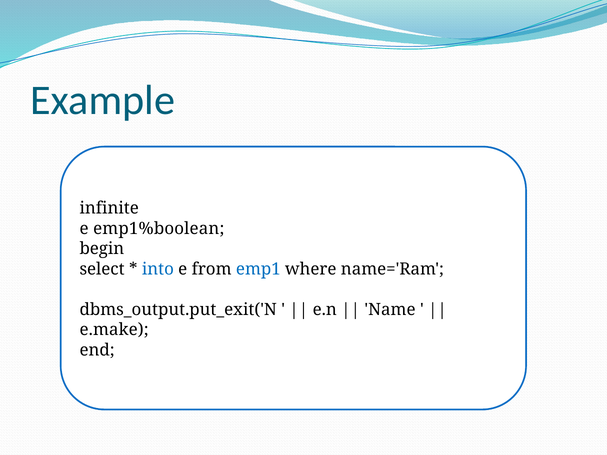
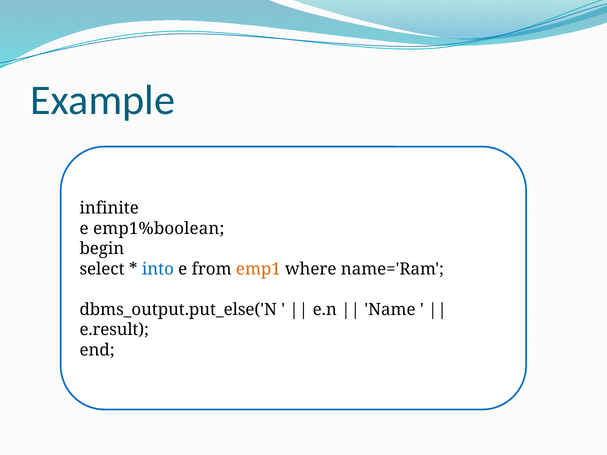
emp1 colour: blue -> orange (258, 269)
dbms_output.put_exit('N: dbms_output.put_exit('N -> dbms_output.put_else('N (178, 310)
e.make: e.make -> e.result (114, 330)
